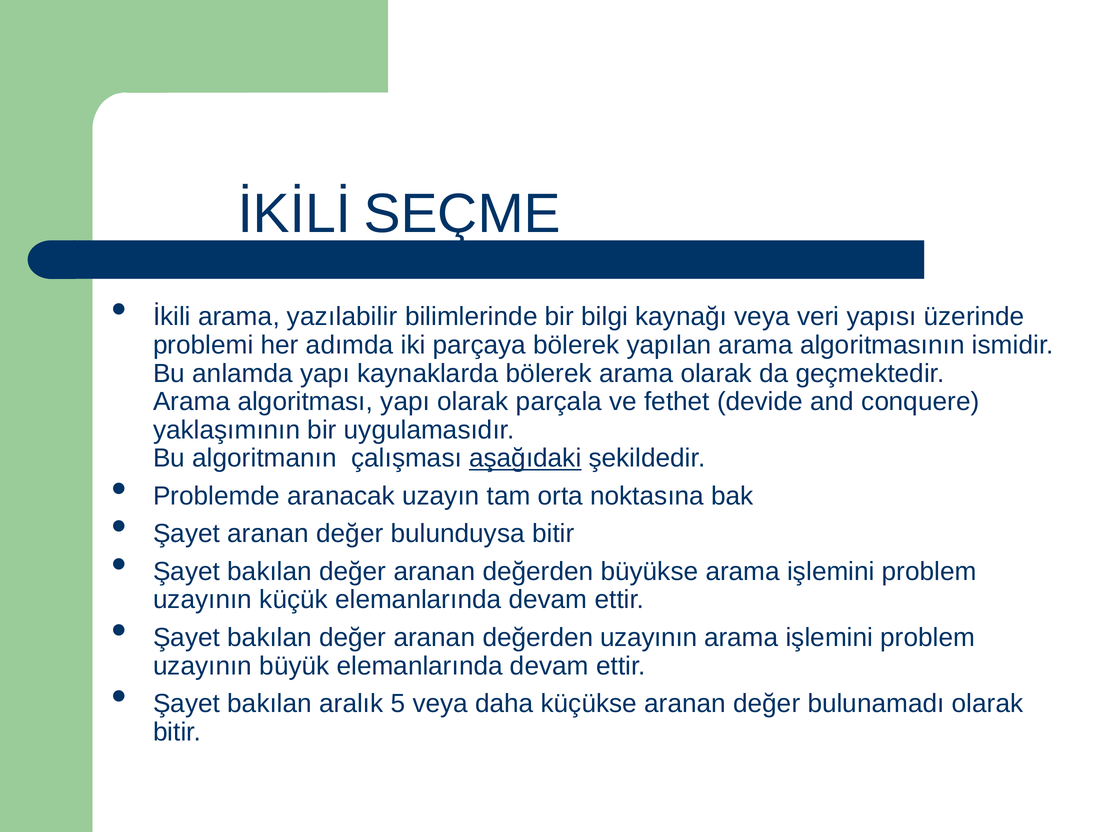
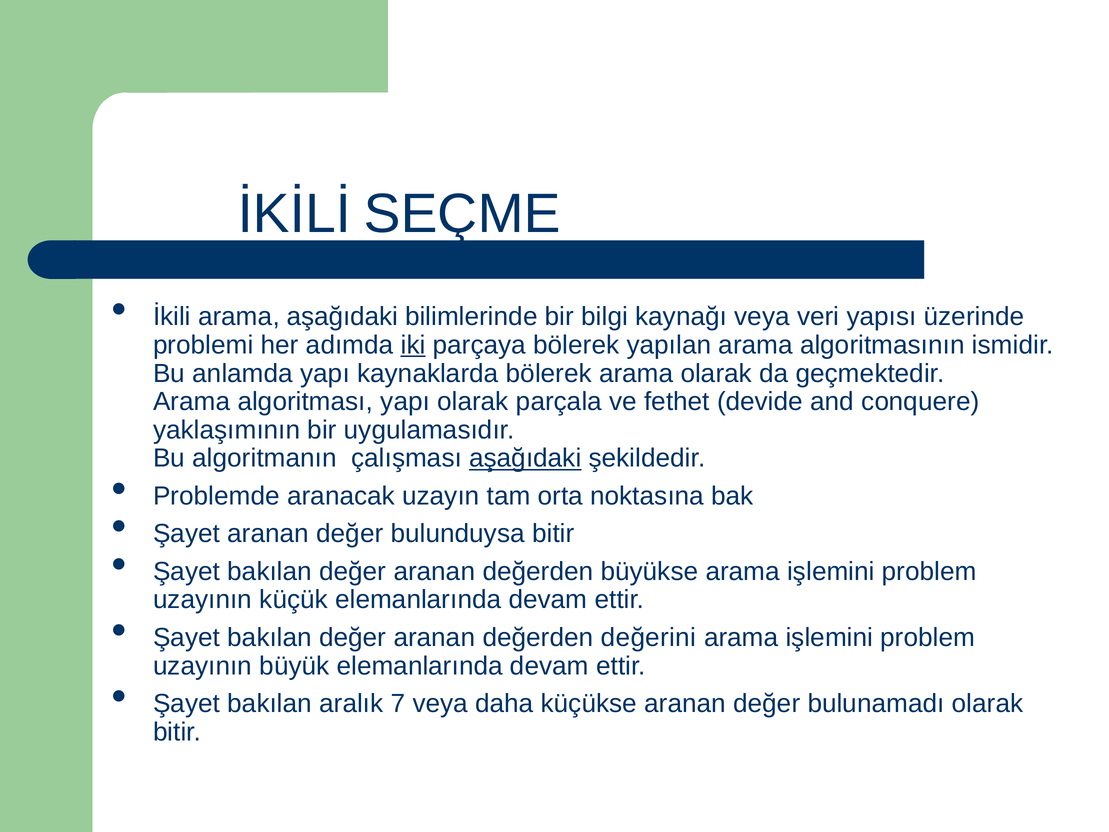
arama yazılabilir: yazılabilir -> aşağıdaki (342, 317)
iki underline: none -> present (413, 345)
değerden uzayının: uzayının -> değerini (648, 637)
5: 5 -> 7 (398, 703)
